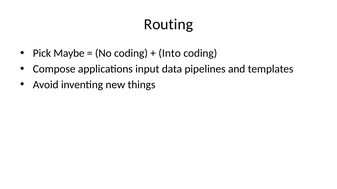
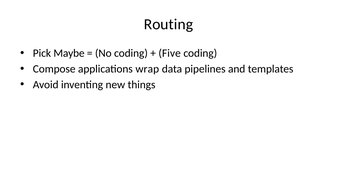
Into: Into -> Five (170, 53)
input: input -> wrap (147, 69)
